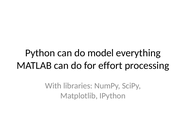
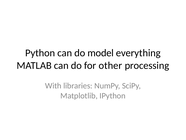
effort: effort -> other (110, 65)
